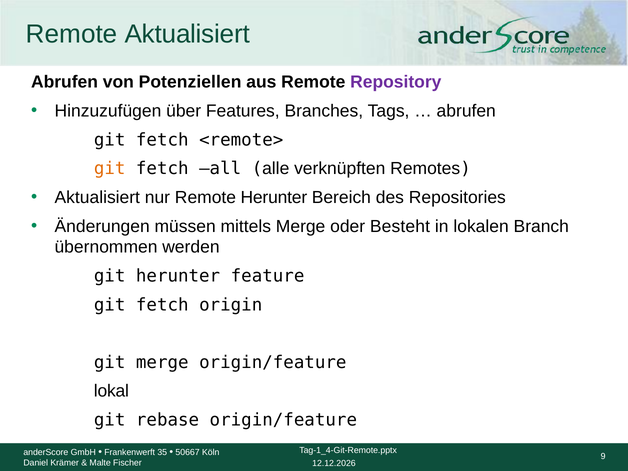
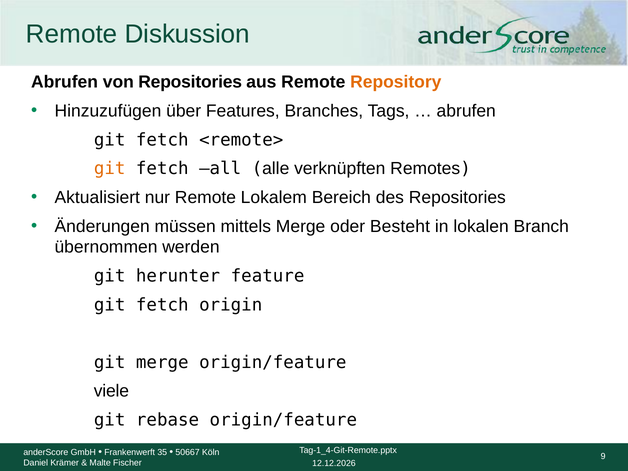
Remote Aktualisiert: Aktualisiert -> Diskussion (187, 34)
von Potenziellen: Potenziellen -> Repositories (190, 82)
Repository colour: purple -> orange (396, 82)
Remote Herunter: Herunter -> Lokalem (274, 197)
lokal: lokal -> viele (111, 391)
